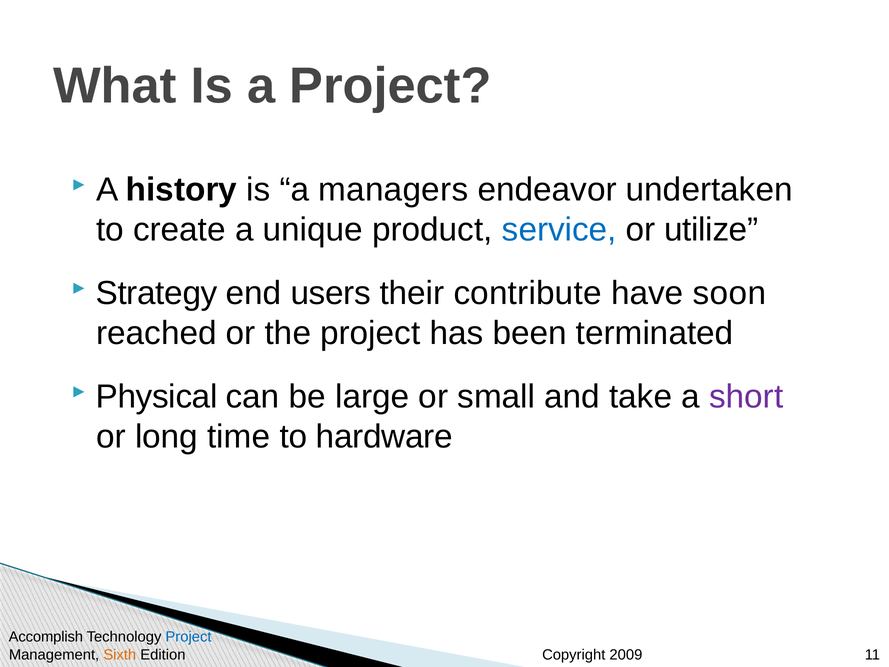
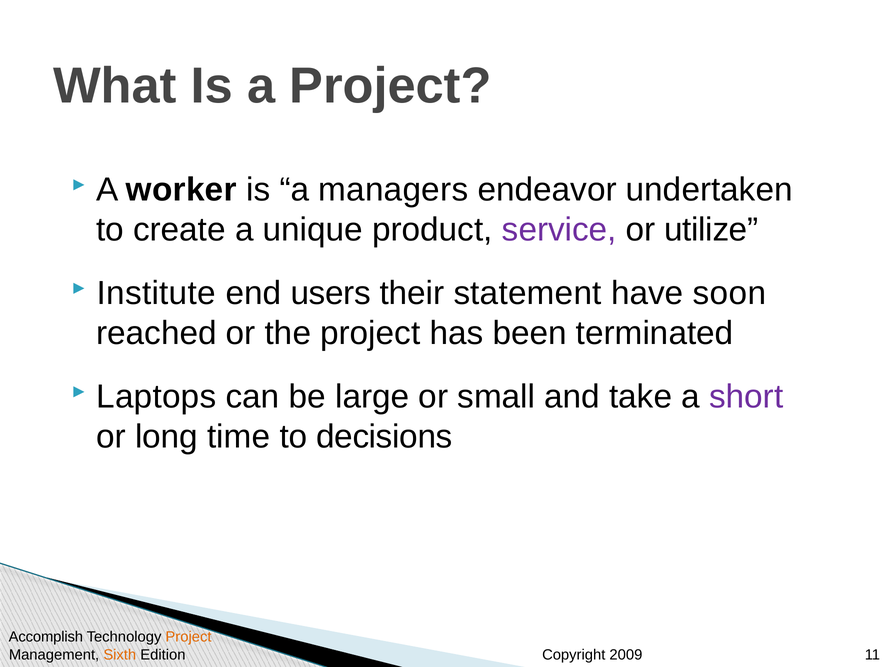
history: history -> worker (181, 190)
service colour: blue -> purple (559, 230)
Strategy: Strategy -> Institute (156, 293)
contribute: contribute -> statement (528, 293)
Physical: Physical -> Laptops (156, 397)
hardware: hardware -> decisions (384, 437)
Project colour: blue -> orange (189, 637)
